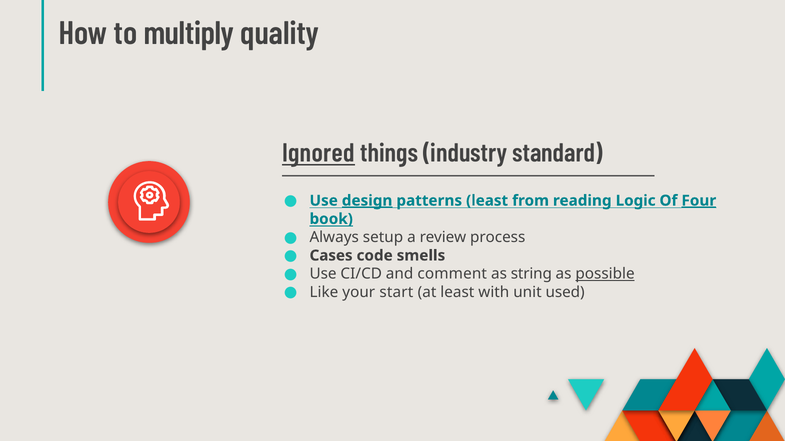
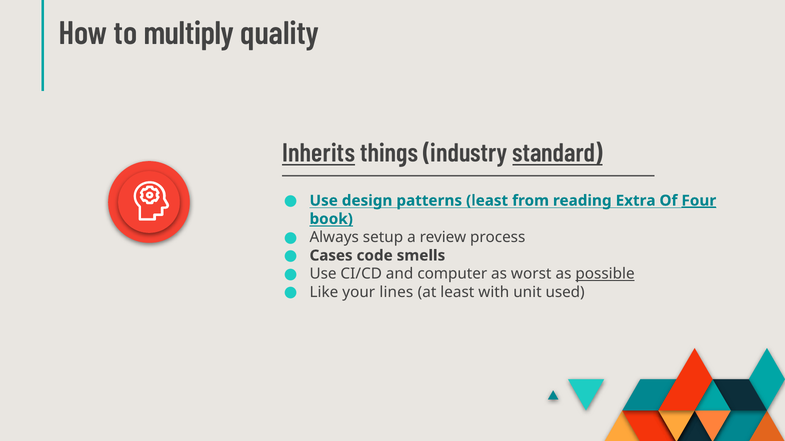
Ignored: Ignored -> Inherits (319, 154)
standard underline: none -> present (557, 154)
design underline: present -> none (367, 201)
Logic: Logic -> Extra (636, 201)
comment: comment -> computer (452, 274)
string: string -> worst (531, 274)
start: start -> lines (396, 293)
